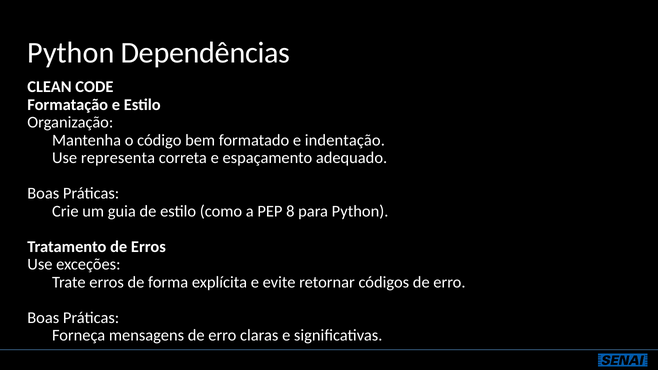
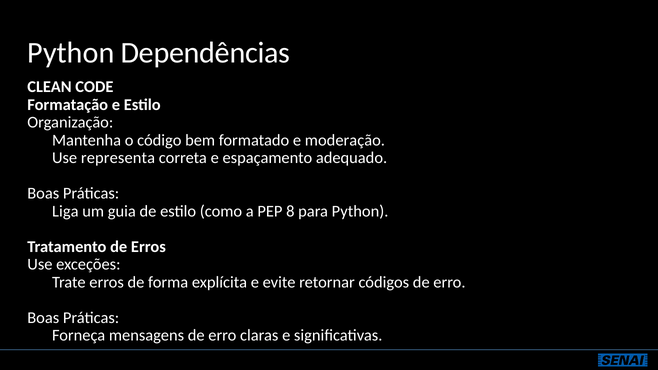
indentação: indentação -> moderação (345, 140)
Crie: Crie -> Liga (65, 211)
